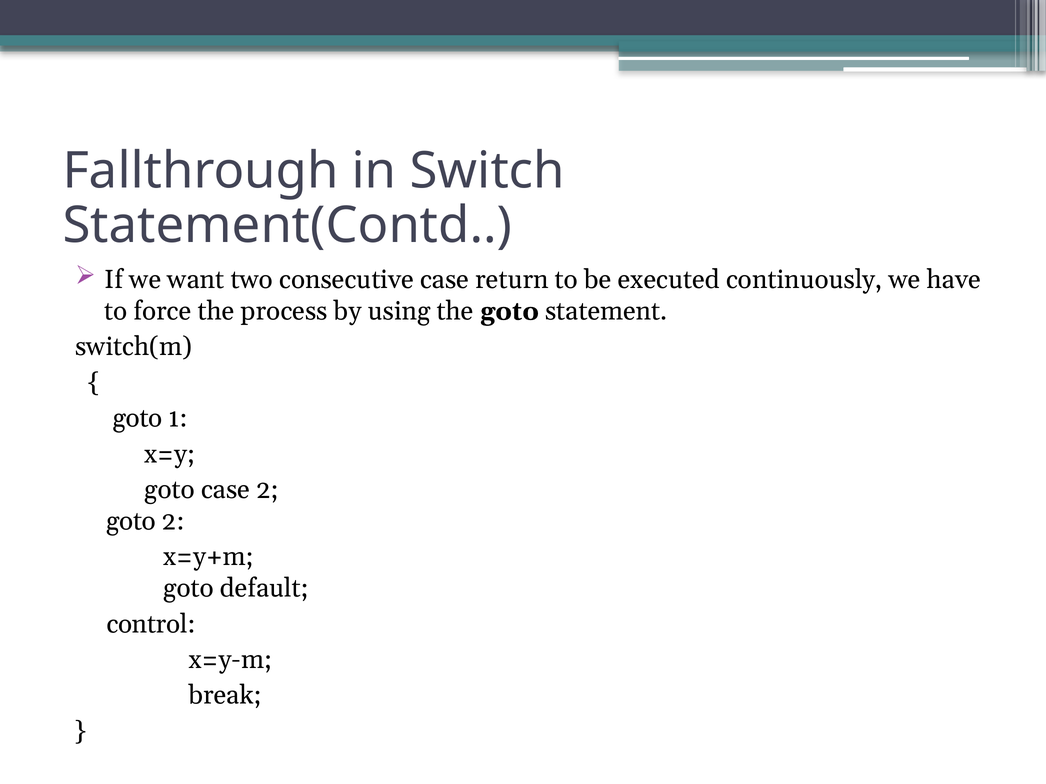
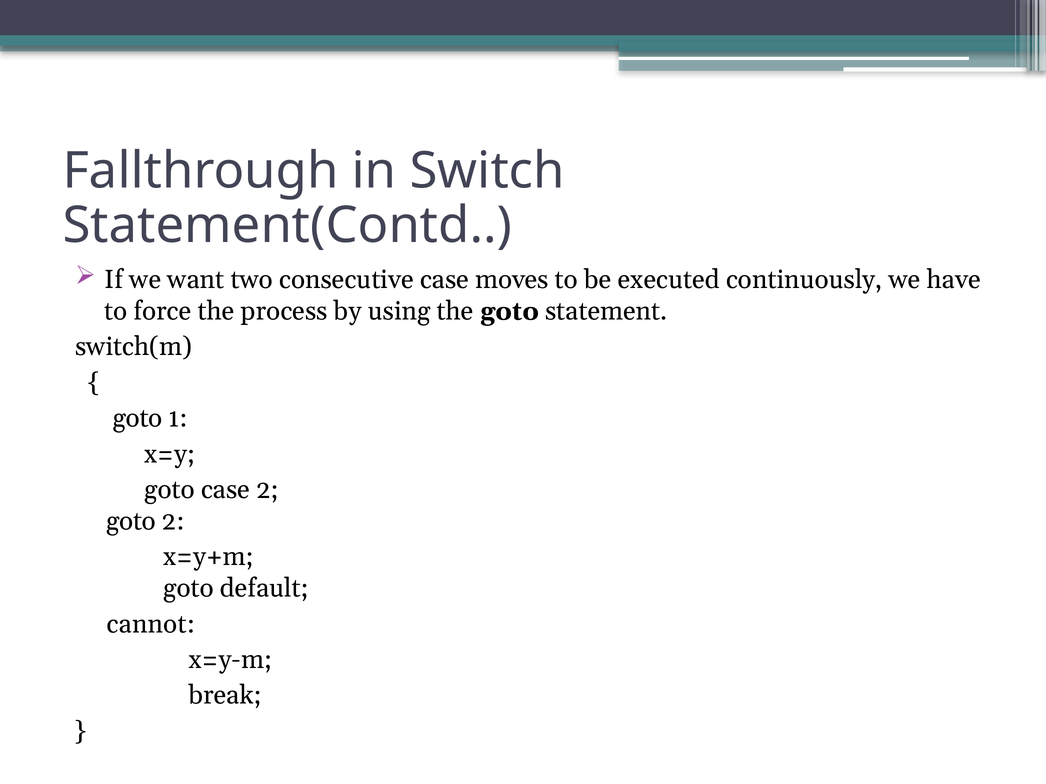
return: return -> moves (512, 280)
control: control -> cannot (151, 624)
